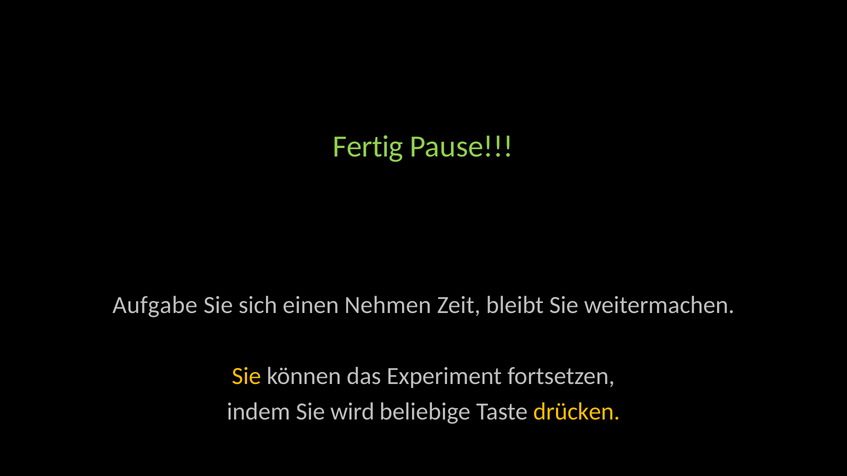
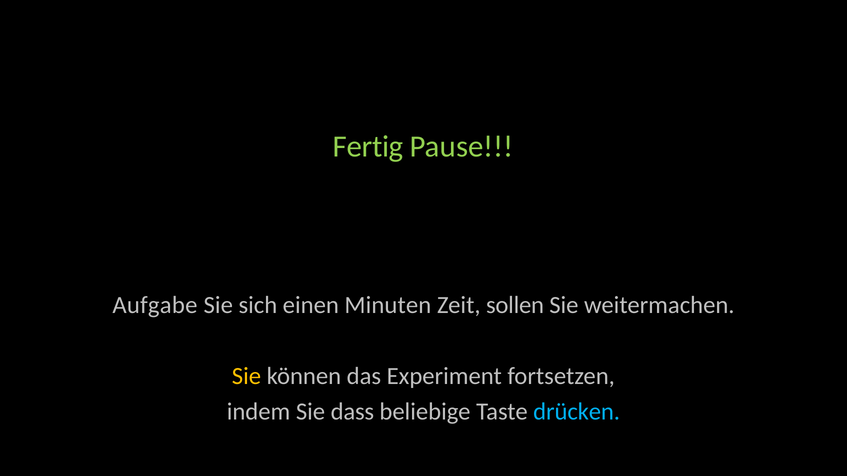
Nehmen: Nehmen -> Minuten (388, 305)
bleibt: bleibt -> sollen (515, 305)
wird: wird -> dass (352, 412)
drücken colour: yellow -> light blue (577, 412)
